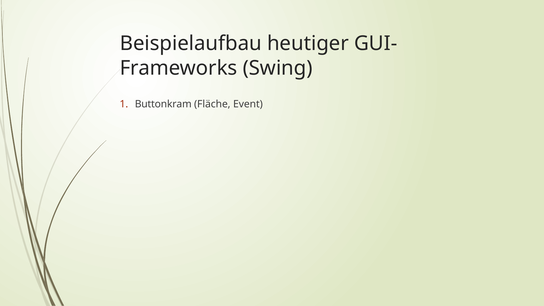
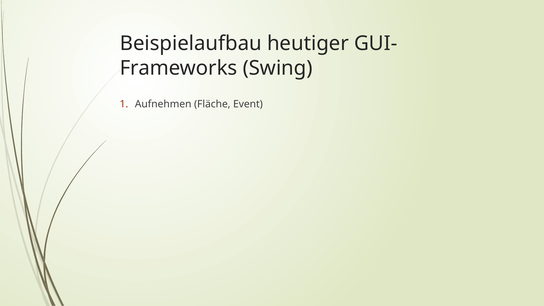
Buttonkram: Buttonkram -> Aufnehmen (163, 104)
